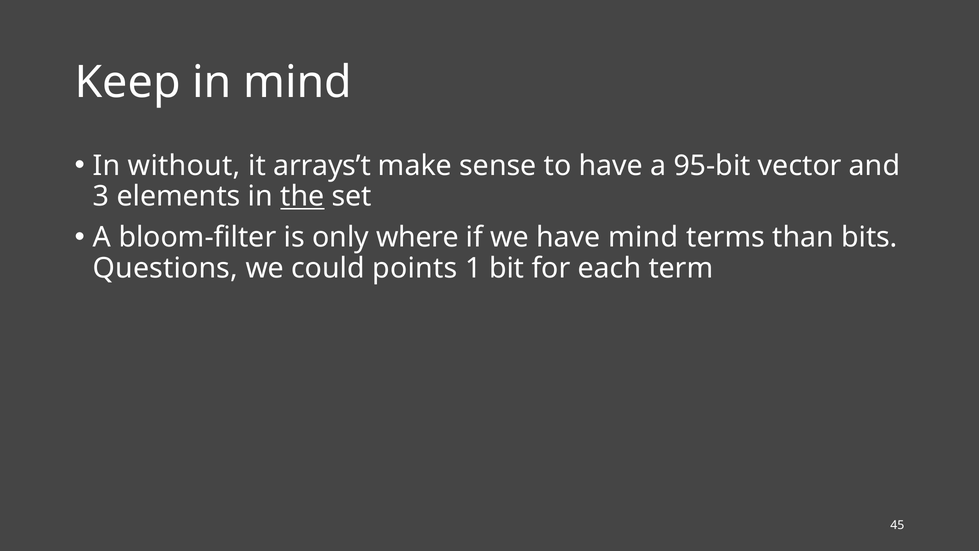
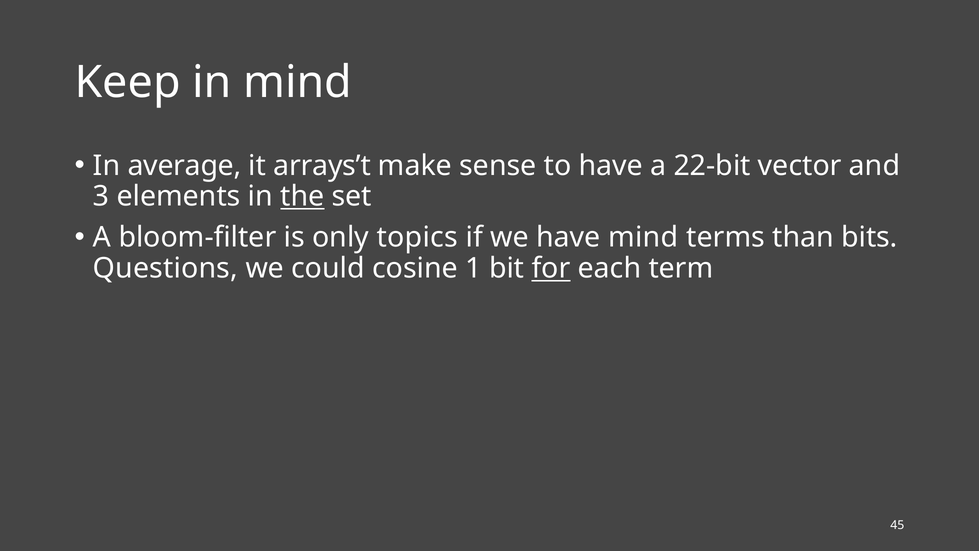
without: without -> average (185, 166)
95-bit: 95-bit -> 22-bit (712, 166)
where: where -> topics (417, 237)
points: points -> cosine (415, 268)
for underline: none -> present (551, 268)
